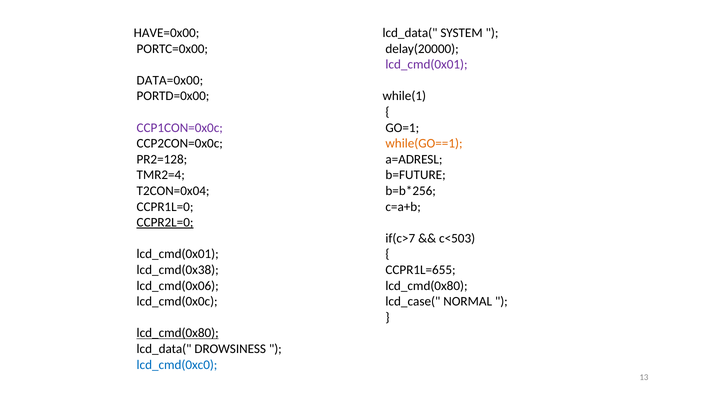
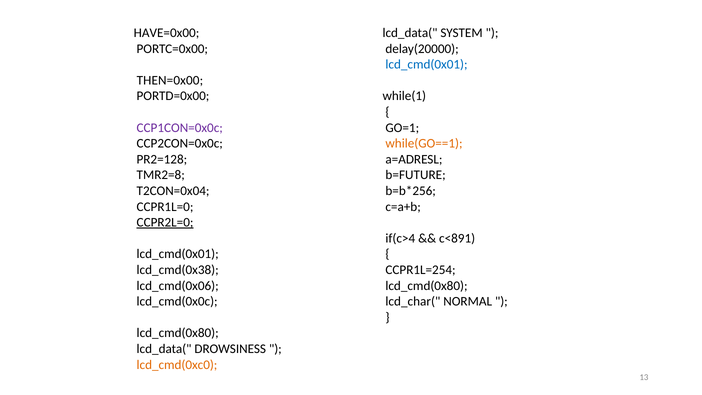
lcd_cmd(0x01 colour: purple -> blue (427, 64)
DATA=0x00: DATA=0x00 -> THEN=0x00 (170, 80)
TMR2=4: TMR2=4 -> TMR2=8 (161, 175)
if(c>7: if(c>7 -> if(c>4 (400, 238)
c<503: c<503 -> c<891 (457, 238)
CCPR1L=655: CCPR1L=655 -> CCPR1L=254 (421, 270)
lcd_case(: lcd_case( -> lcd_char( (413, 301)
lcd_cmd(0x80 underline: present -> none (178, 333)
lcd_cmd(0xc0 colour: blue -> orange (177, 365)
